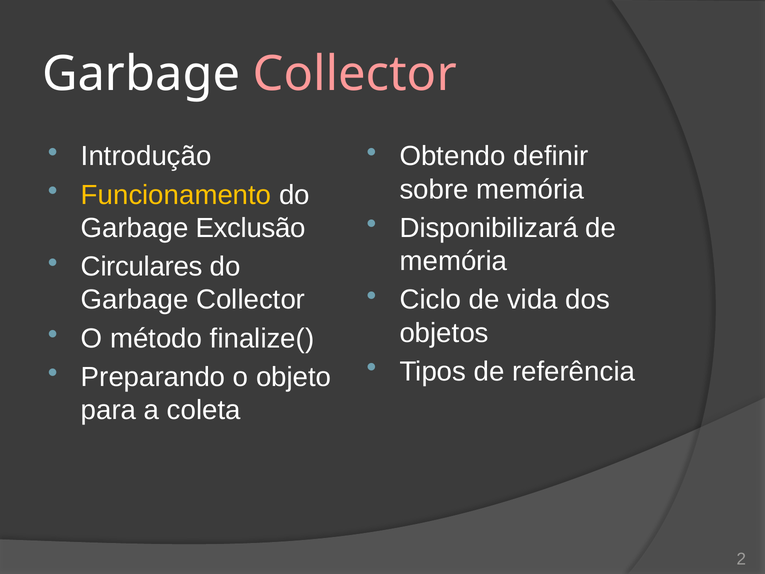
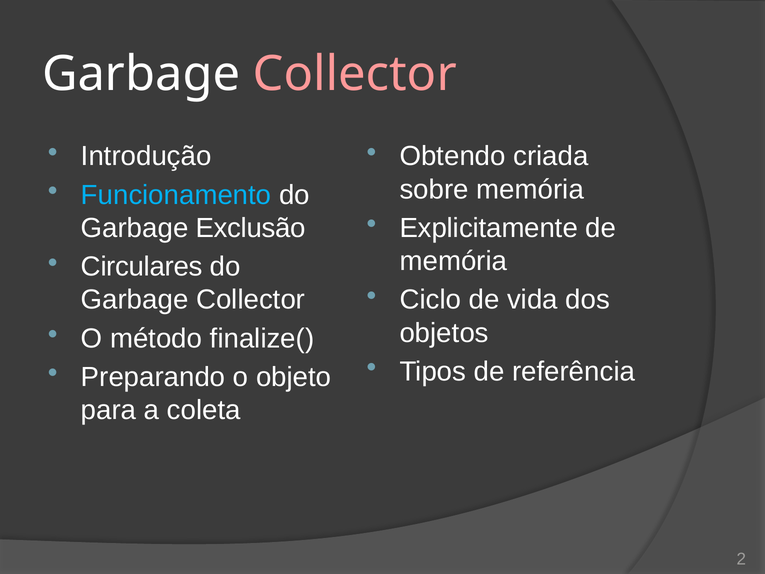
definir: definir -> criada (551, 156)
Funcionamento colour: yellow -> light blue (176, 195)
Disponibilizará: Disponibilizará -> Explicitamente (489, 228)
